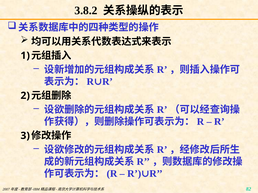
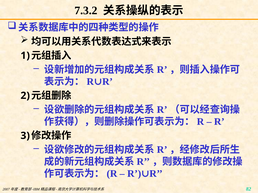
3.8.2: 3.8.2 -> 7.3.2 (86, 10)
